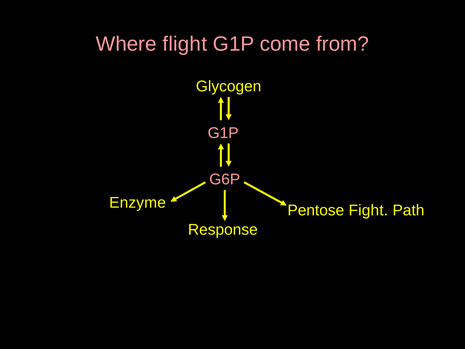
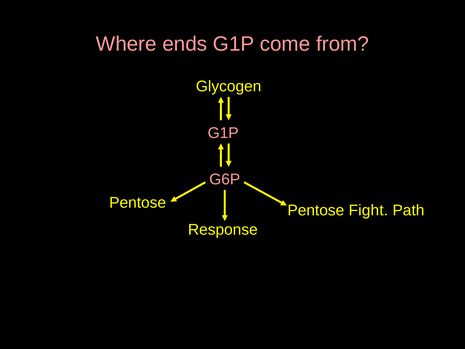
flight: flight -> ends (185, 44)
Enzyme: Enzyme -> Pentose (138, 203)
